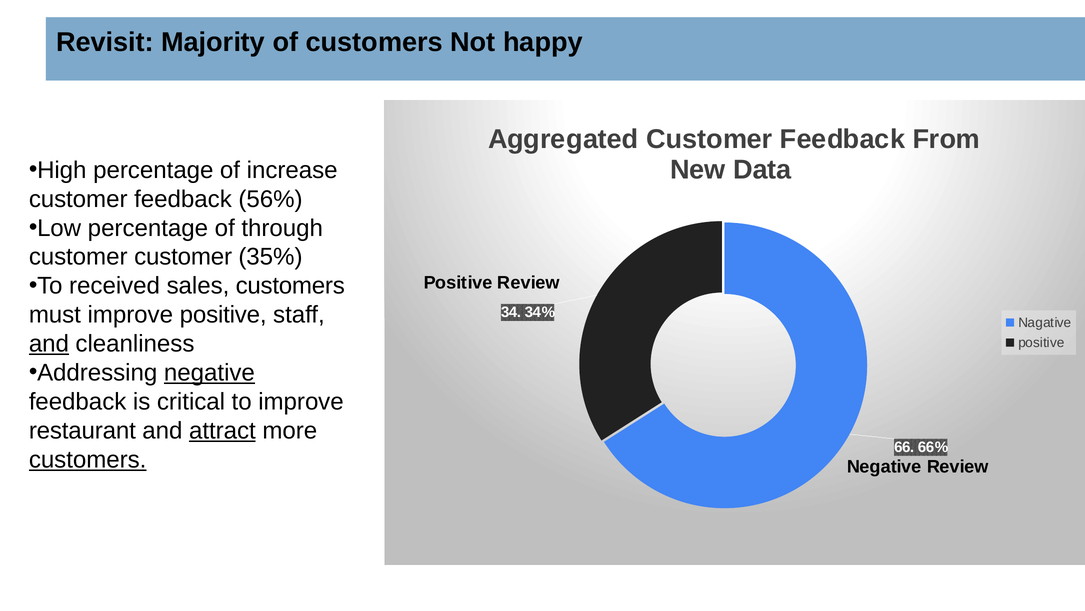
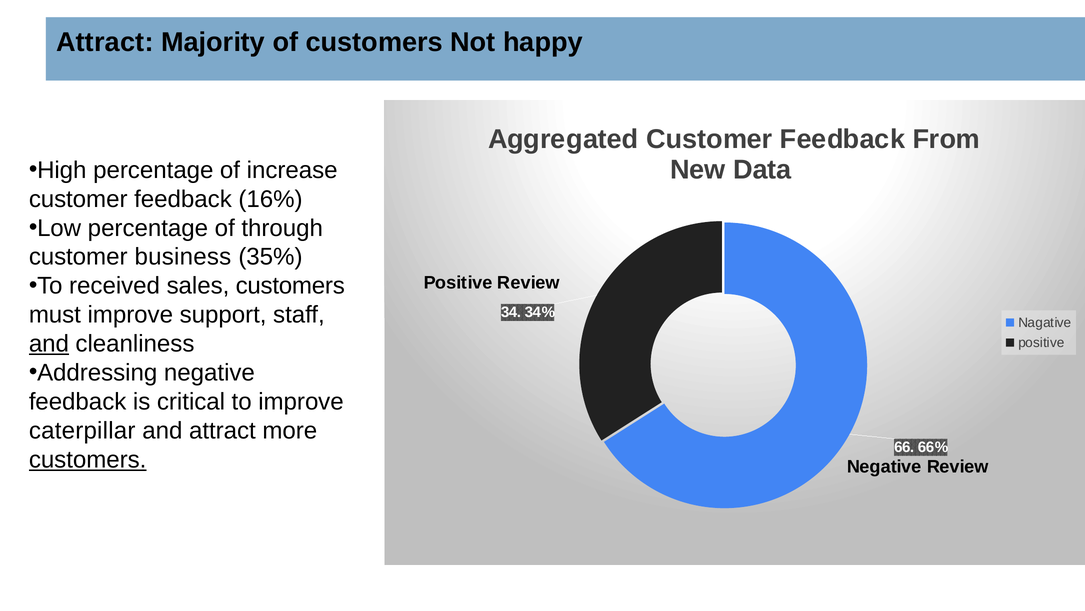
Revisit: Revisit -> Attract (105, 42)
56%: 56% -> 16% (271, 199)
customer customer: customer -> business (183, 257)
improve positive: positive -> support (223, 315)
negative underline: present -> none (209, 372)
restaurant: restaurant -> caterpillar (82, 430)
attract underline: present -> none (222, 430)
